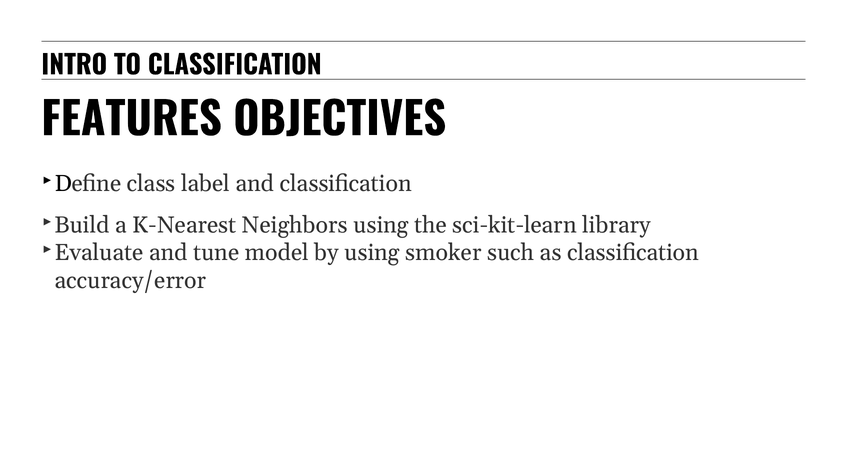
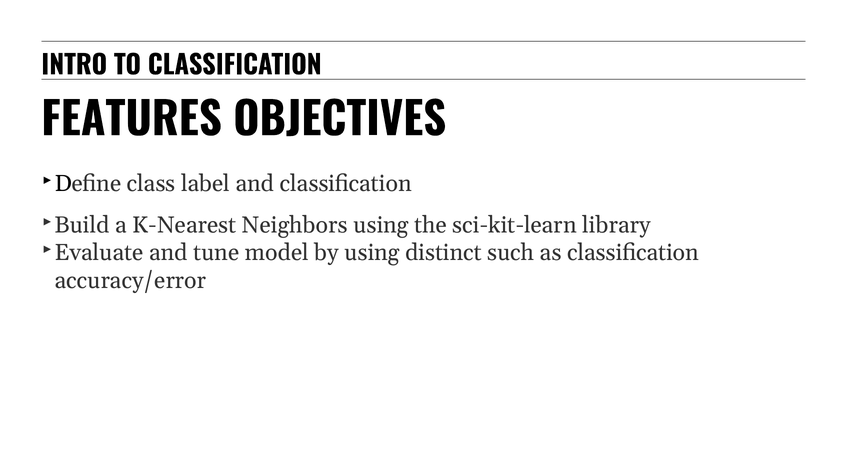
smoker: smoker -> distinct (443, 253)
